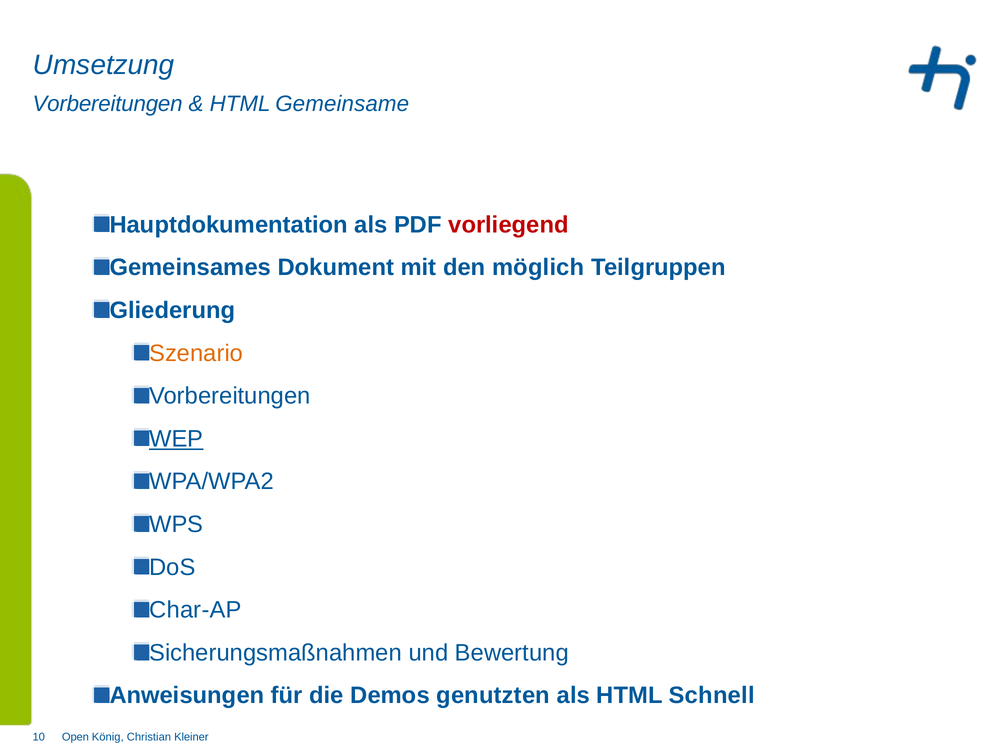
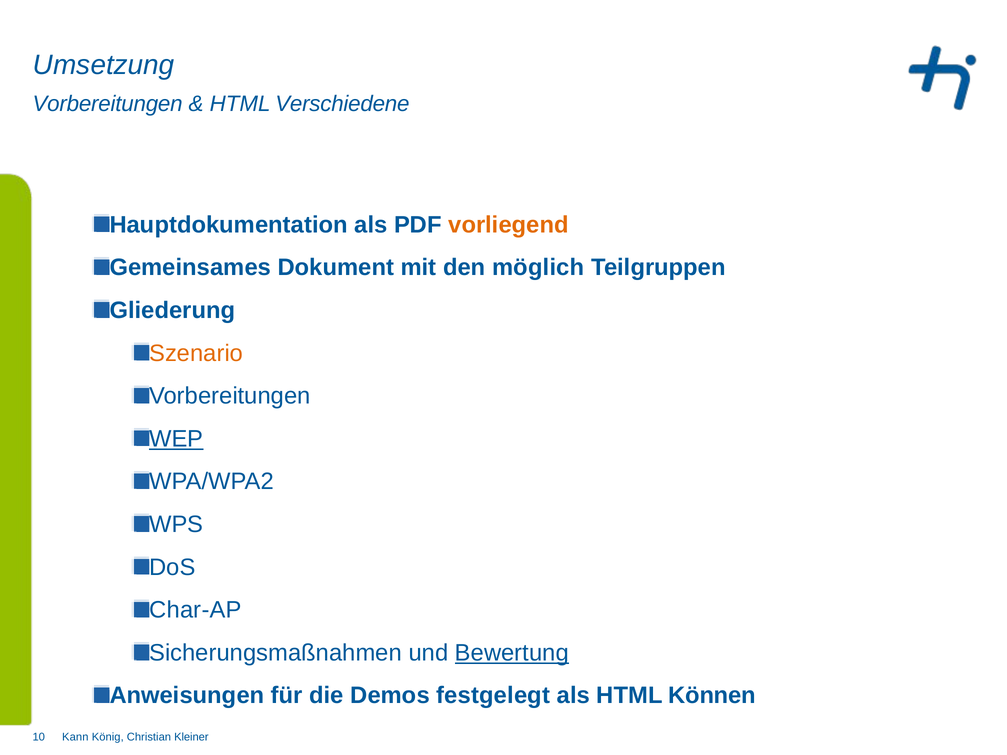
Gemeinsame: Gemeinsame -> Verschiedene (342, 104)
vorliegend colour: red -> orange (508, 225)
Bewertung underline: none -> present (512, 653)
genutzten: genutzten -> festgelegt (493, 696)
Schnell: Schnell -> Können (712, 696)
Open: Open -> Kann (75, 737)
